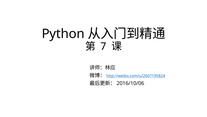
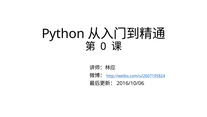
7: 7 -> 0 (103, 46)
